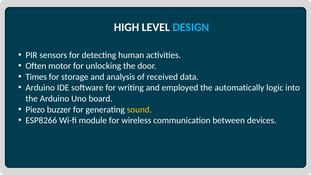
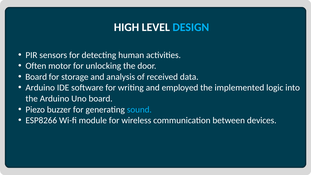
Times: Times -> Board (36, 77)
automatically: automatically -> implemented (239, 88)
sound colour: yellow -> light blue (139, 109)
